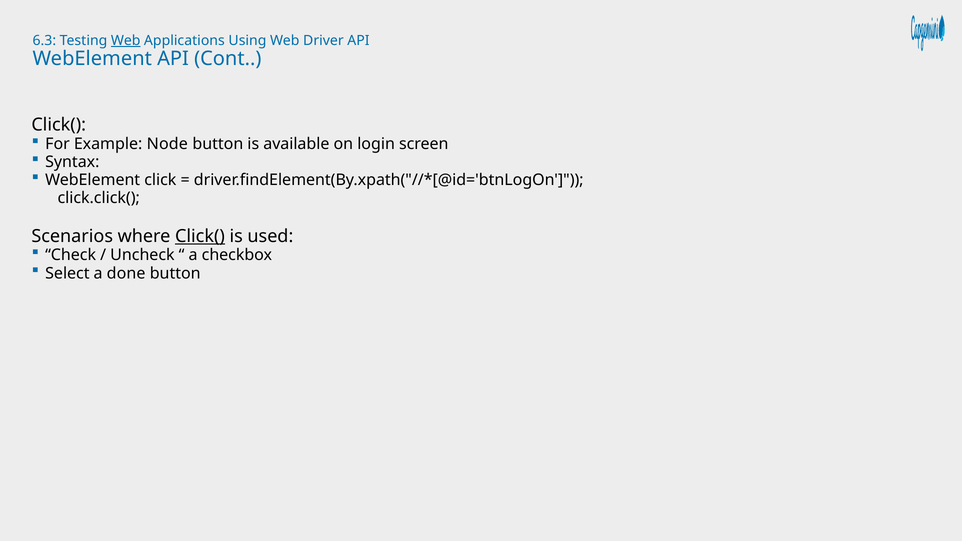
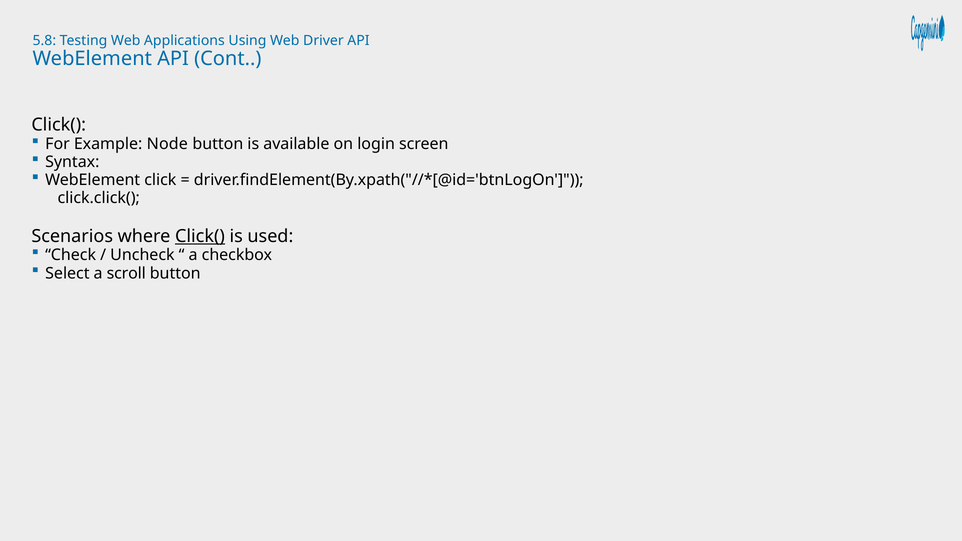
6.3: 6.3 -> 5.8 (44, 41)
Web underline: present -> none (126, 41)
done: done -> scroll (126, 273)
